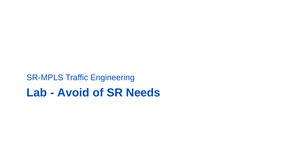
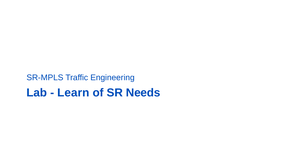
Avoid: Avoid -> Learn (73, 93)
